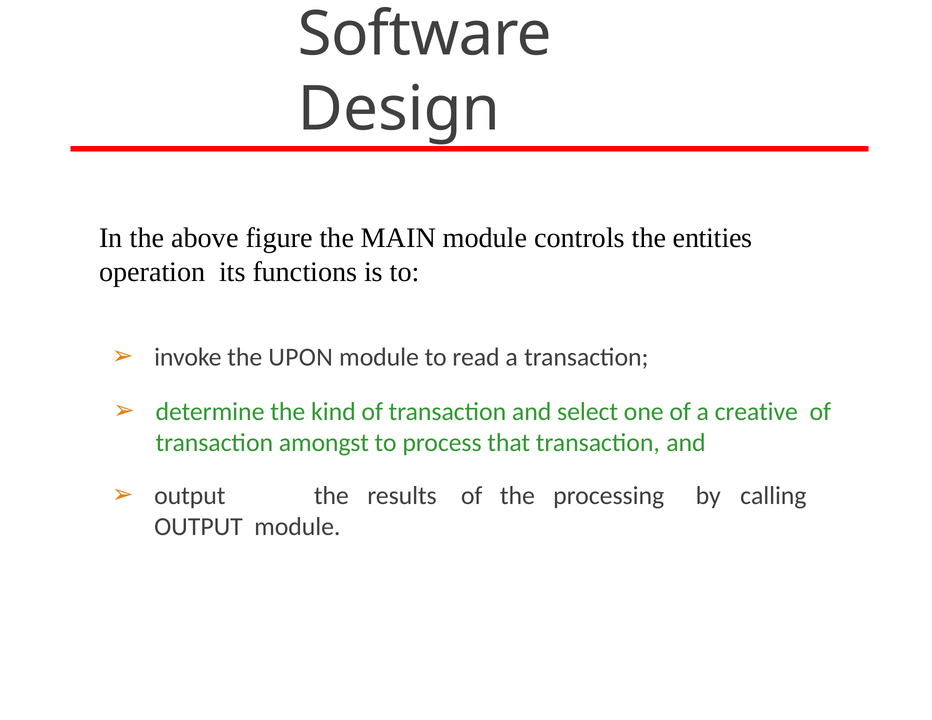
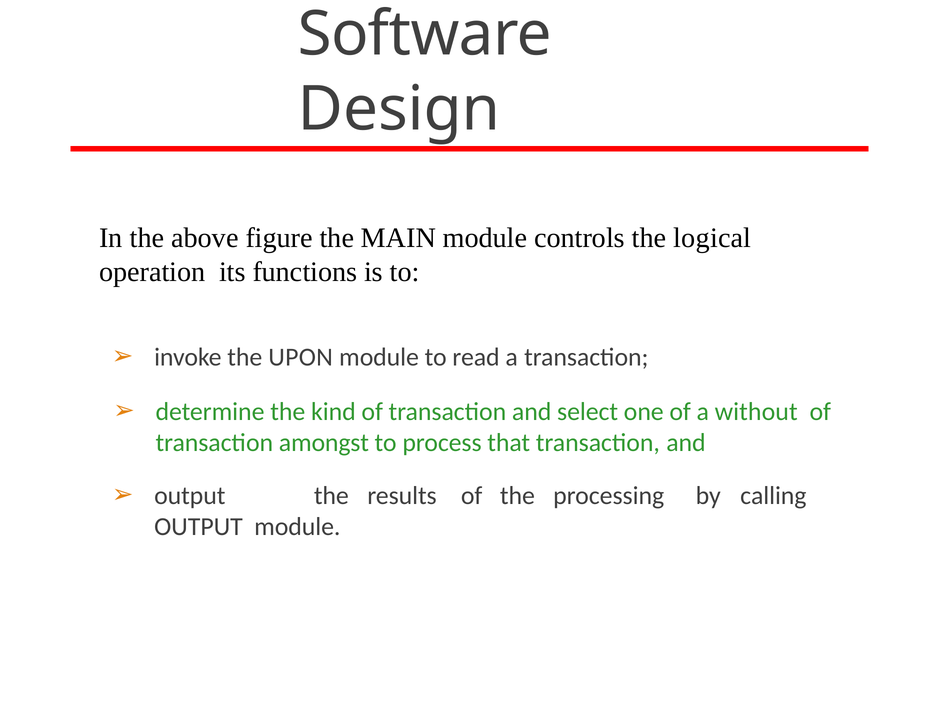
entities: entities -> logical (712, 238)
creative: creative -> without (756, 412)
